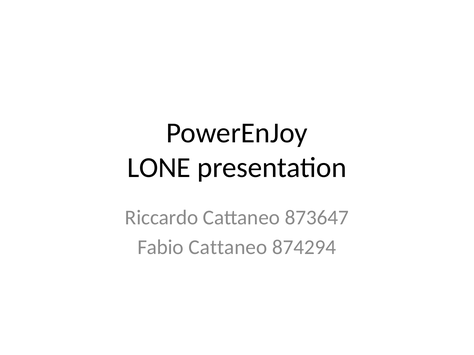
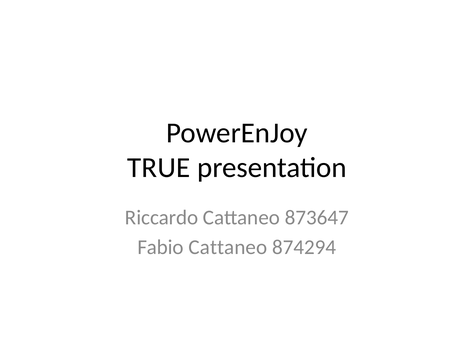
LONE: LONE -> TRUE (159, 168)
